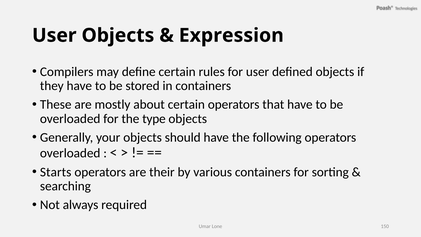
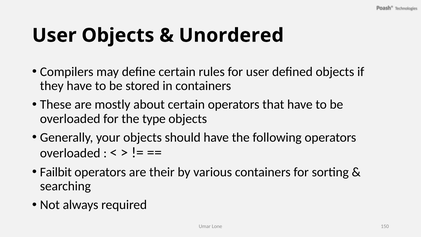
Expression: Expression -> Unordered (231, 35)
Starts: Starts -> Failbit (56, 172)
